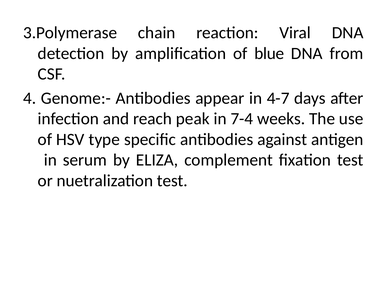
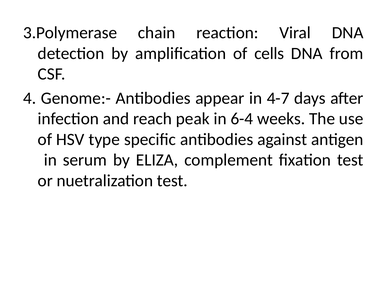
blue: blue -> cells (269, 53)
7-4: 7-4 -> 6-4 (242, 119)
